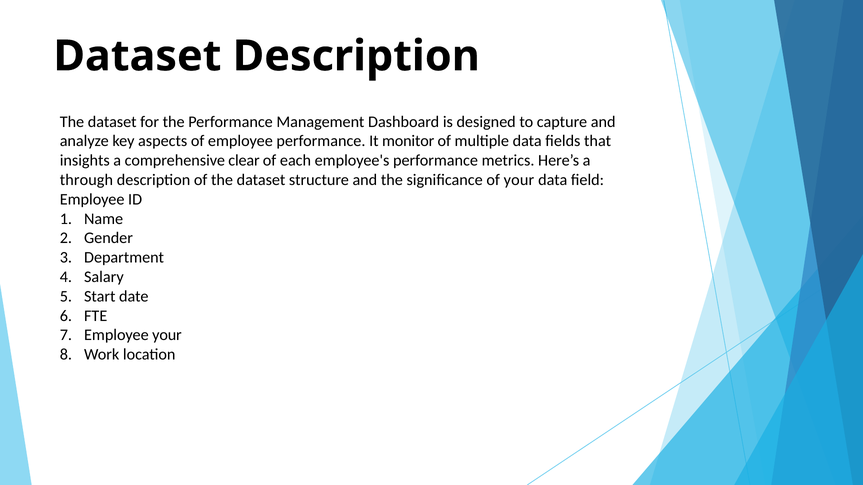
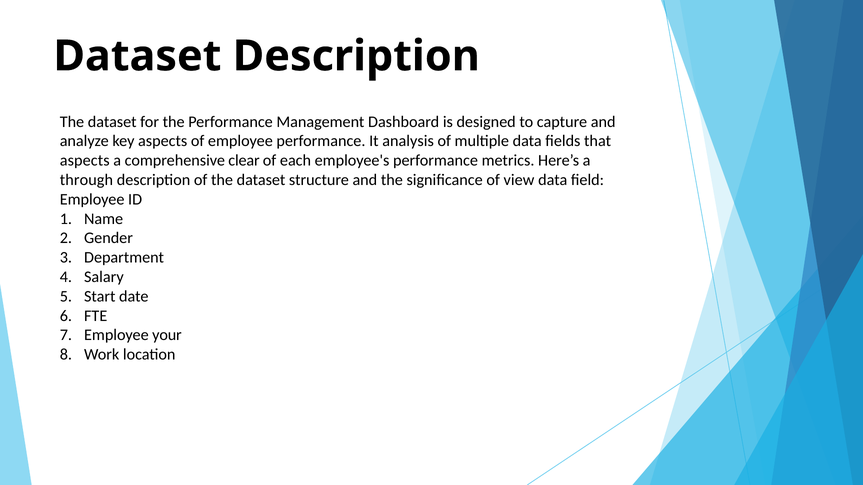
monitor: monitor -> analysis (408, 141)
insights: insights -> aspects (85, 161)
of your: your -> view (519, 180)
